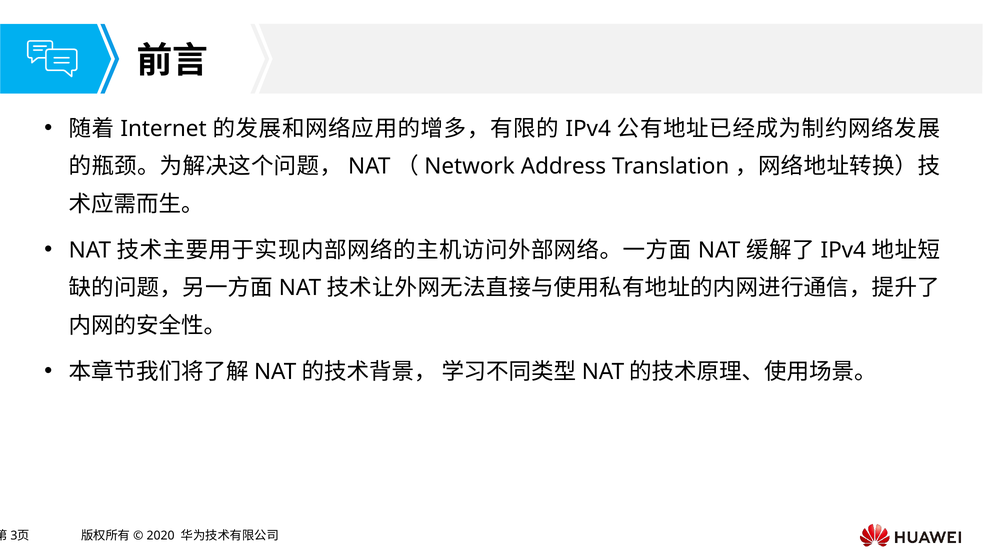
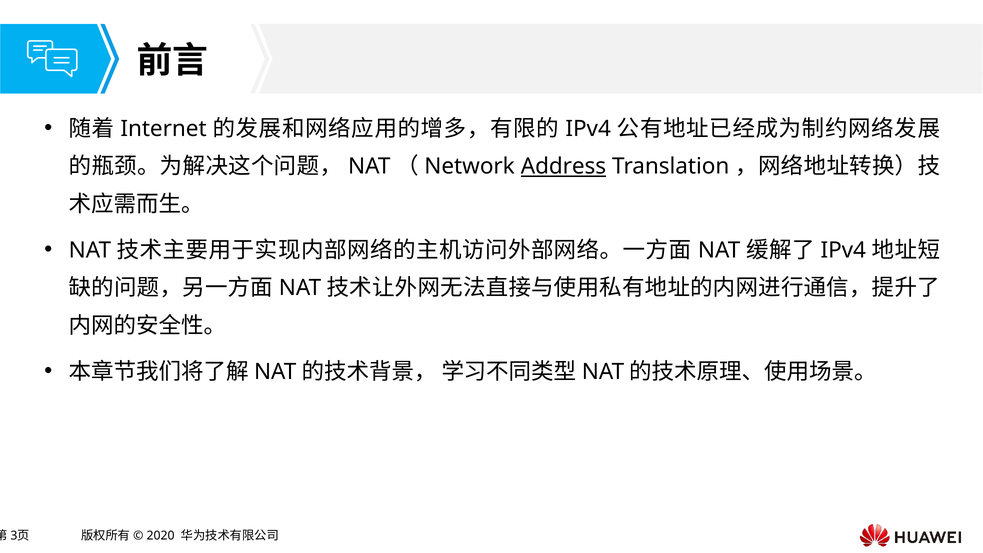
Address underline: none -> present (563, 166)
